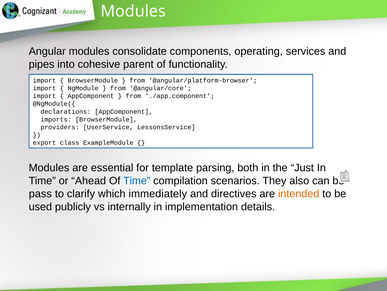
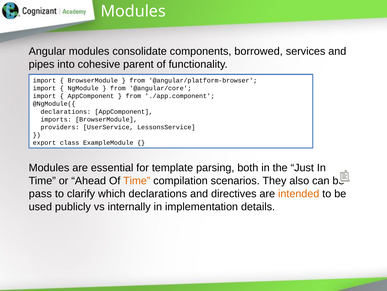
operating: operating -> borrowed (259, 51)
Time colour: blue -> orange (137, 180)
which immediately: immediately -> declarations (158, 193)
